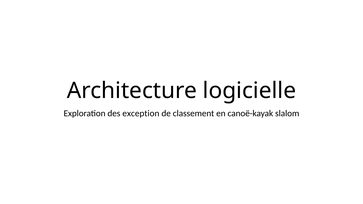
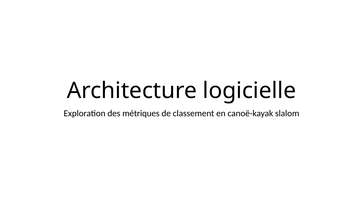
exception: exception -> métriques (141, 113)
